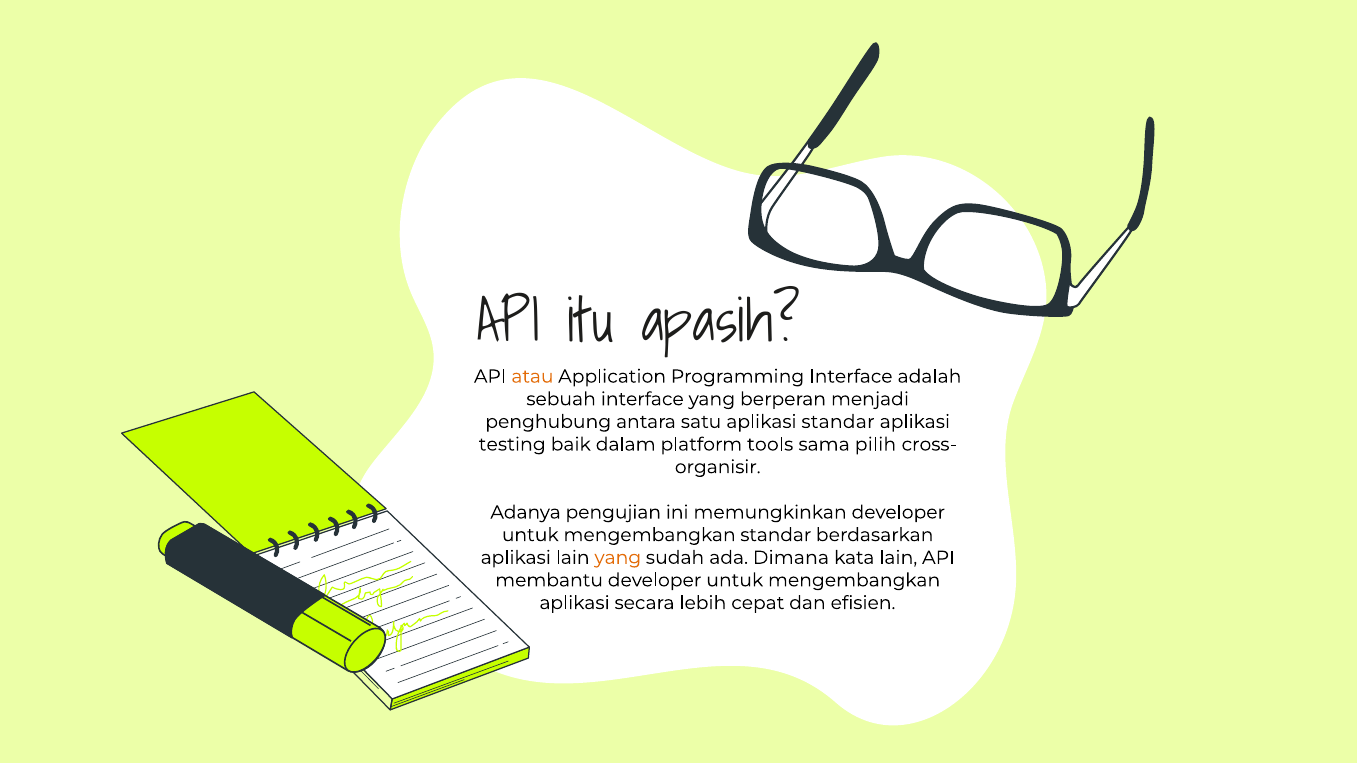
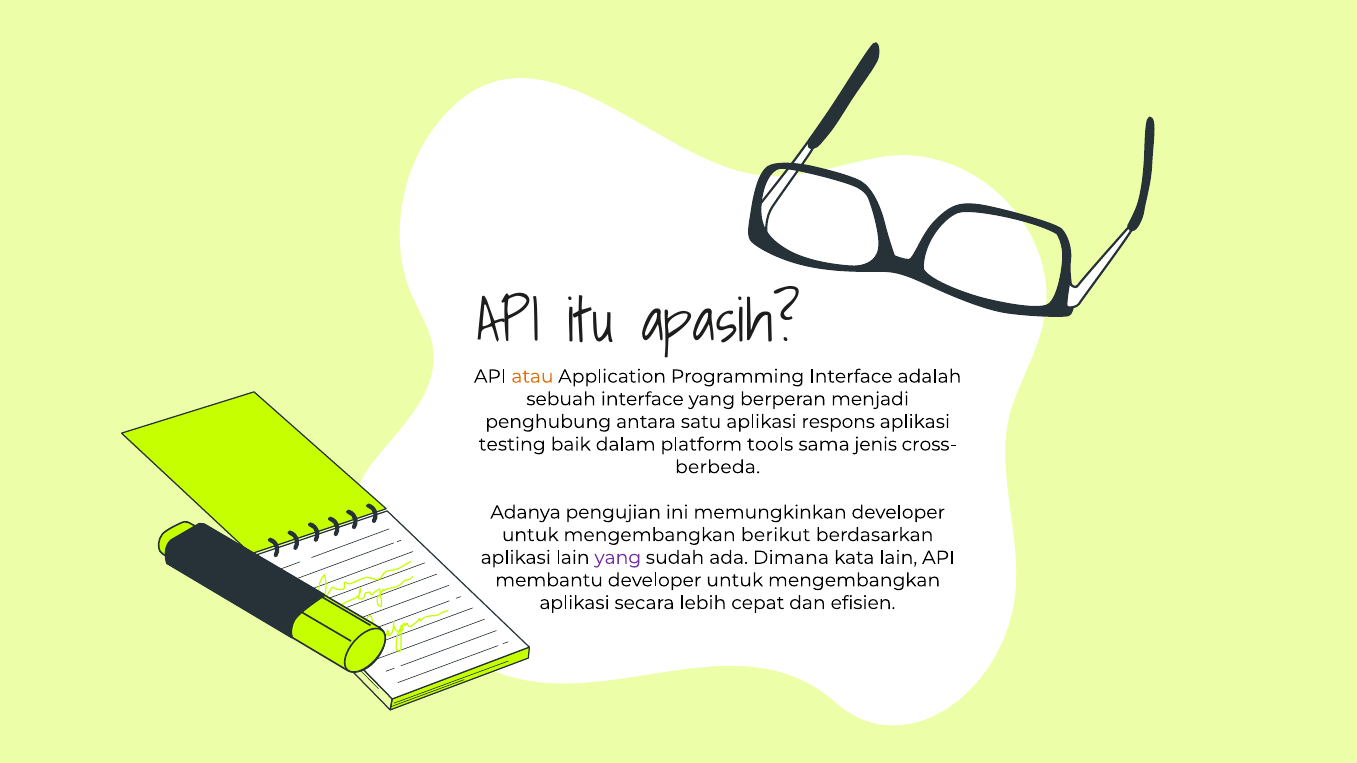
aplikasi standar: standar -> respons (838, 422)
pilih: pilih -> jenis (876, 445)
organisir: organisir -> berbeda (718, 467)
mengembangkan standar: standar -> berikut (776, 535)
yang colour: orange -> purple (618, 558)
